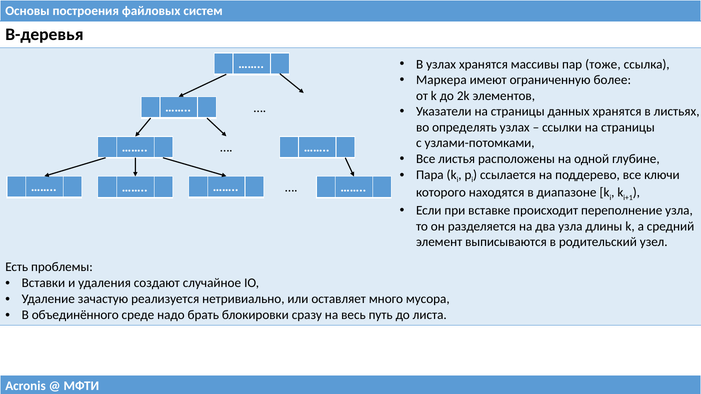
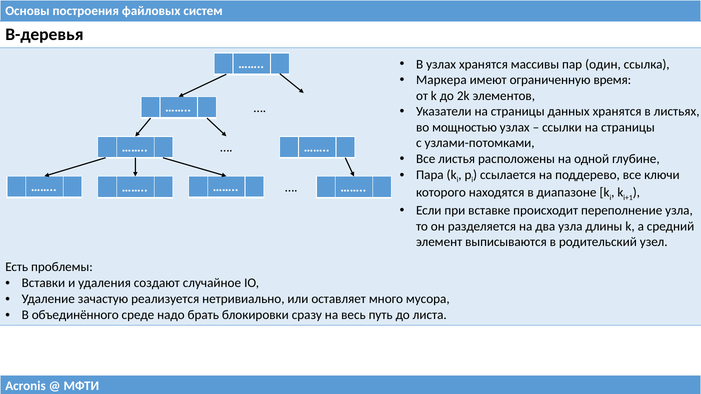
тоже: тоже -> один (603, 64)
более: более -> время (612, 80)
определять: определять -> мощностью (465, 127)
